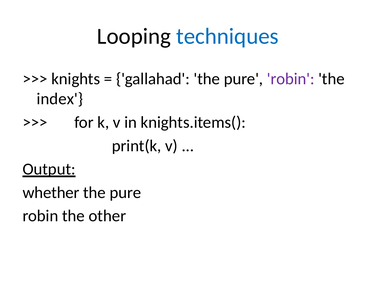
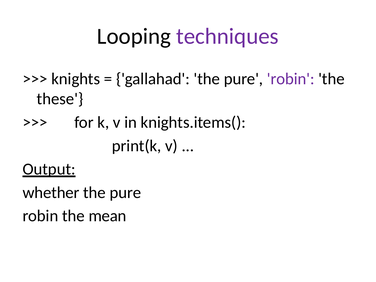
techniques colour: blue -> purple (227, 36)
index: index -> these (60, 99)
other: other -> mean (108, 216)
